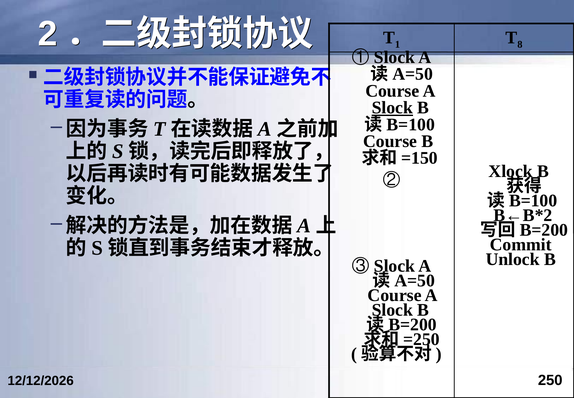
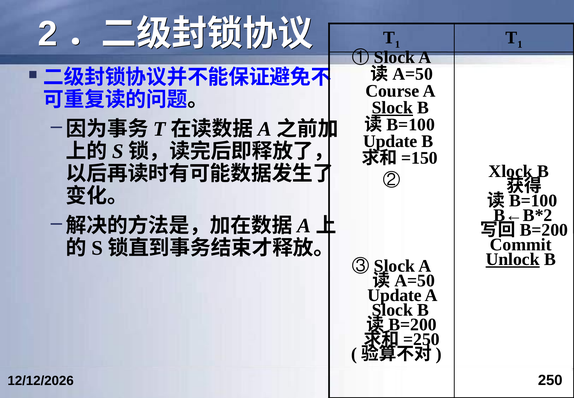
8: 8 -> 1 (520, 45)
Course: Course -> Update (390, 141)
Unlock underline: none -> present (513, 259)
Course: Course -> Update (395, 295)
